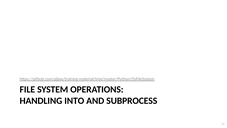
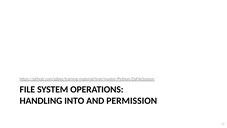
SUBPROCESS: SUBPROCESS -> PERMISSION (132, 101)
